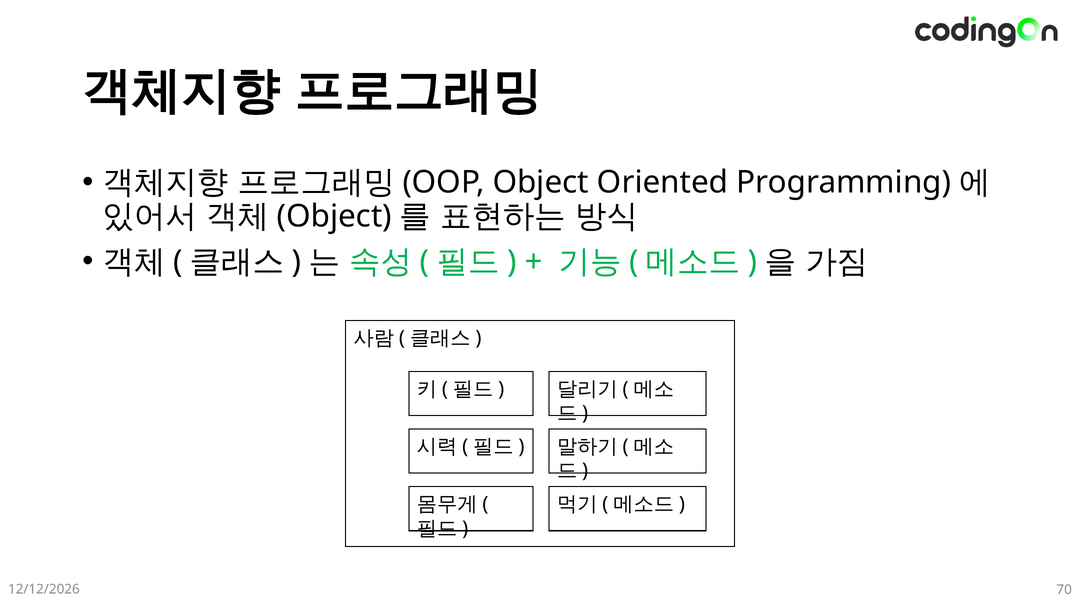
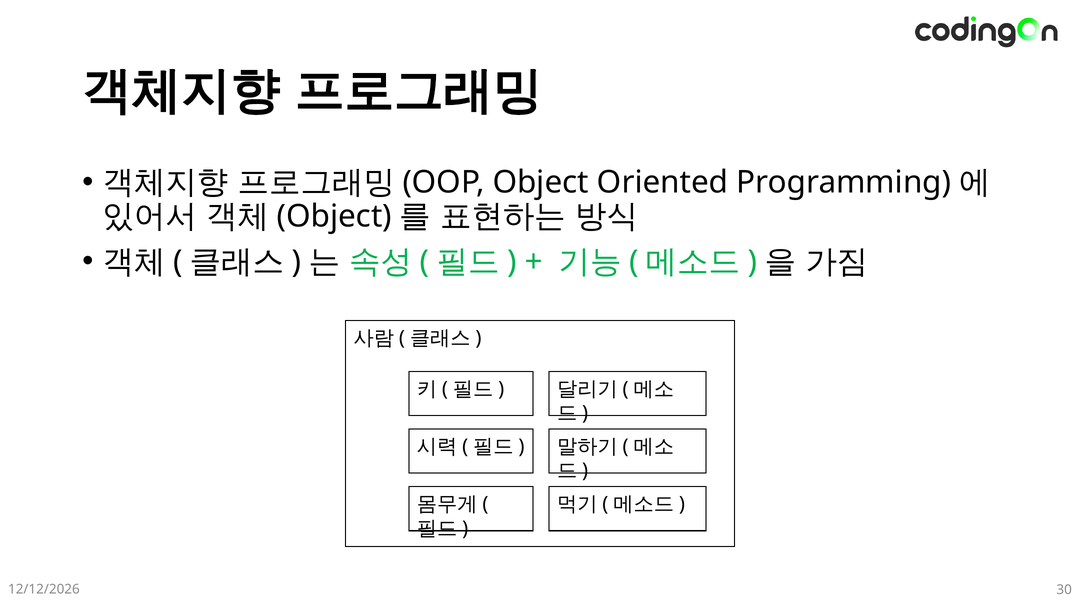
70: 70 -> 30 (1064, 590)
